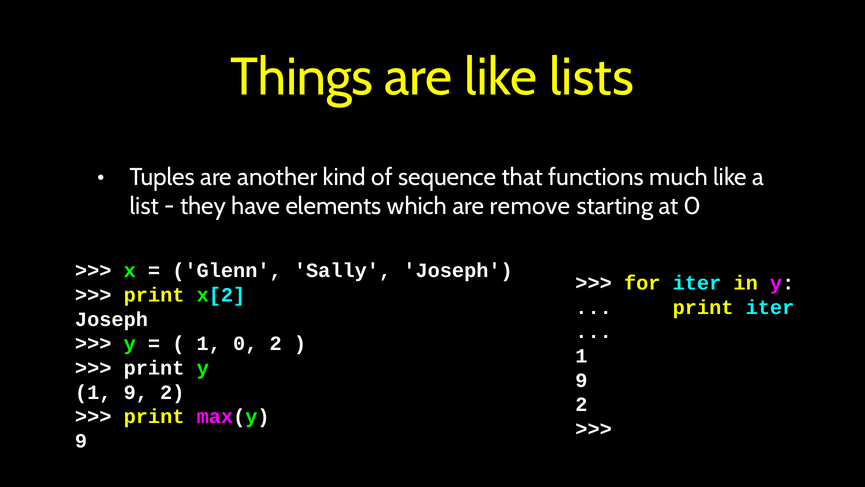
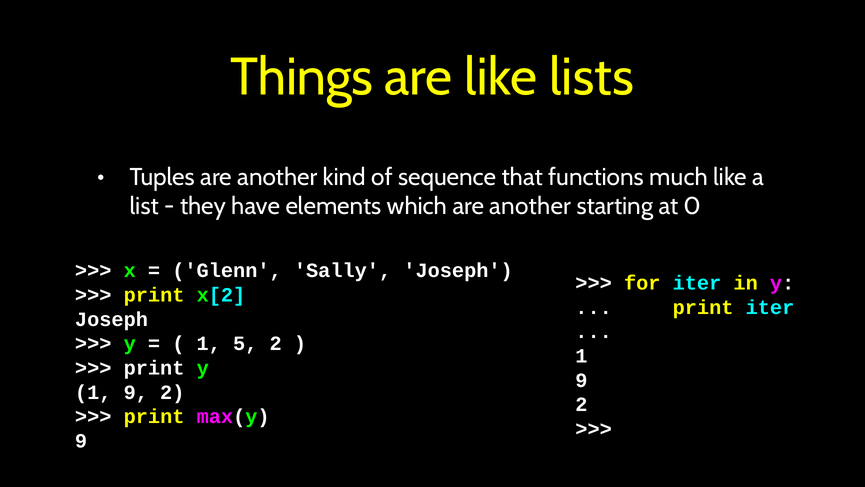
which are remove: remove -> another (530, 206)
1 0: 0 -> 5 (245, 343)
